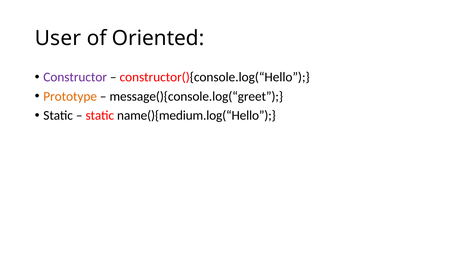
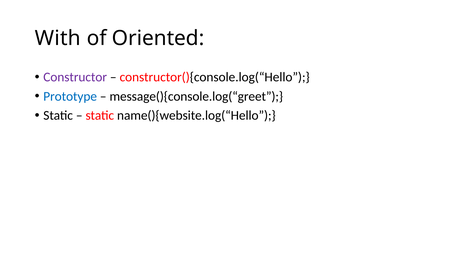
User: User -> With (58, 38)
Prototype colour: orange -> blue (70, 96)
name(){medium.log(“Hello: name(){medium.log(“Hello -> name(){website.log(“Hello (196, 115)
